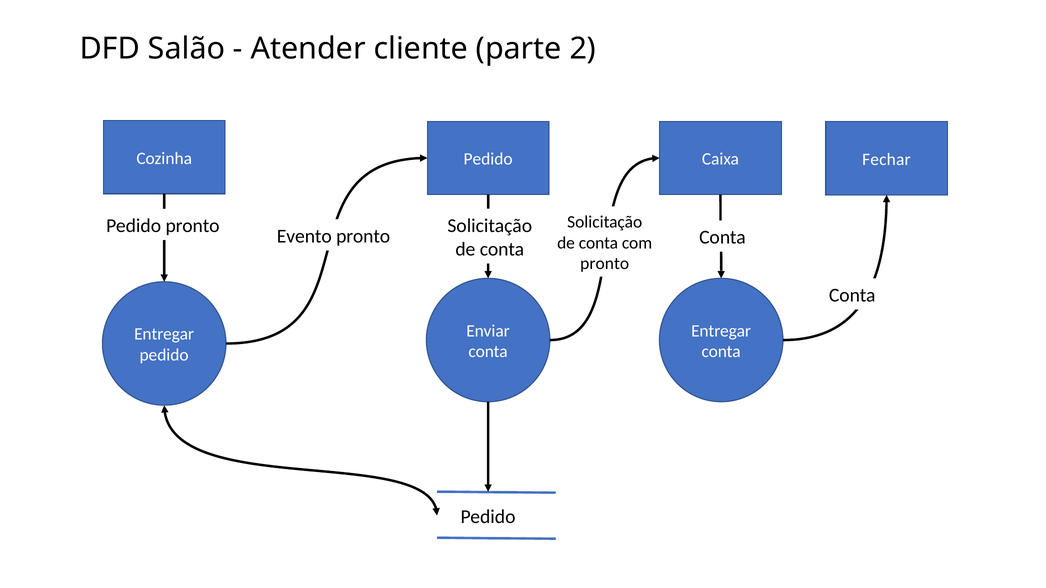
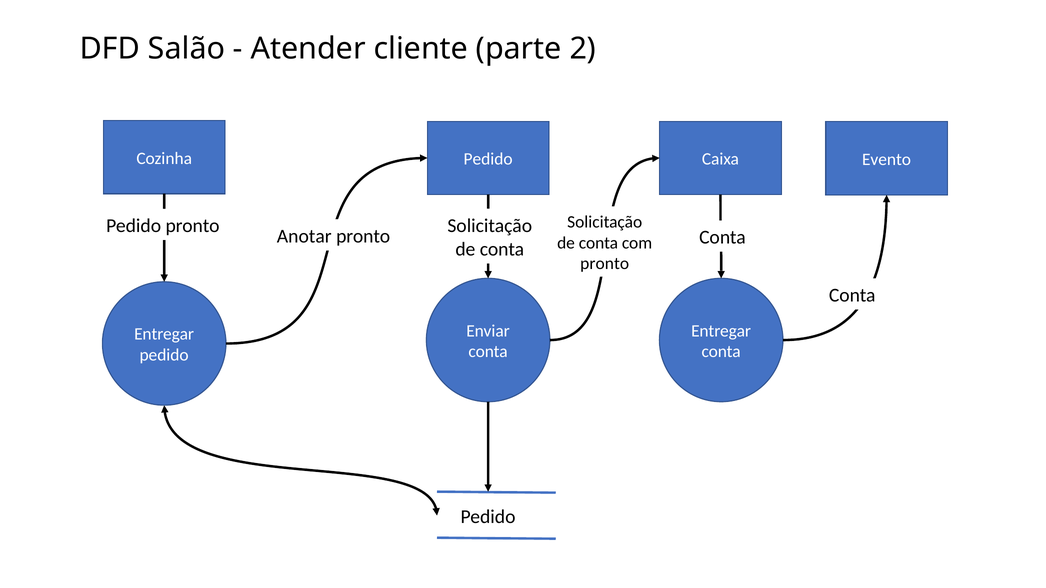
Fechar: Fechar -> Evento (887, 160)
Evento: Evento -> Anotar (304, 236)
